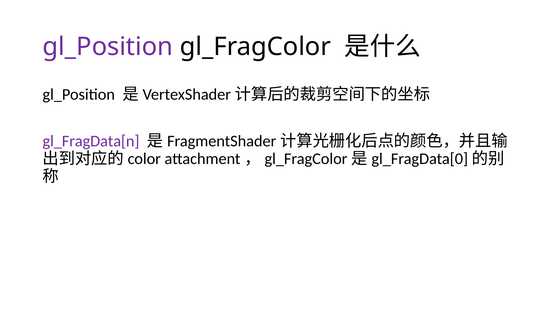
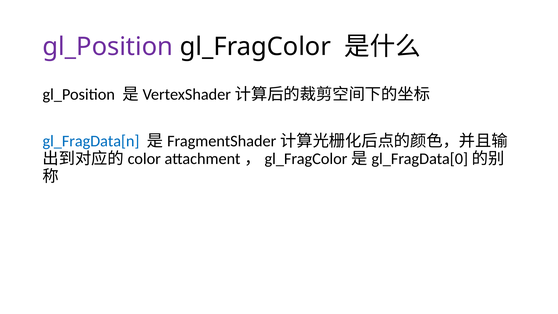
gl_FragData[n colour: purple -> blue (91, 141)
